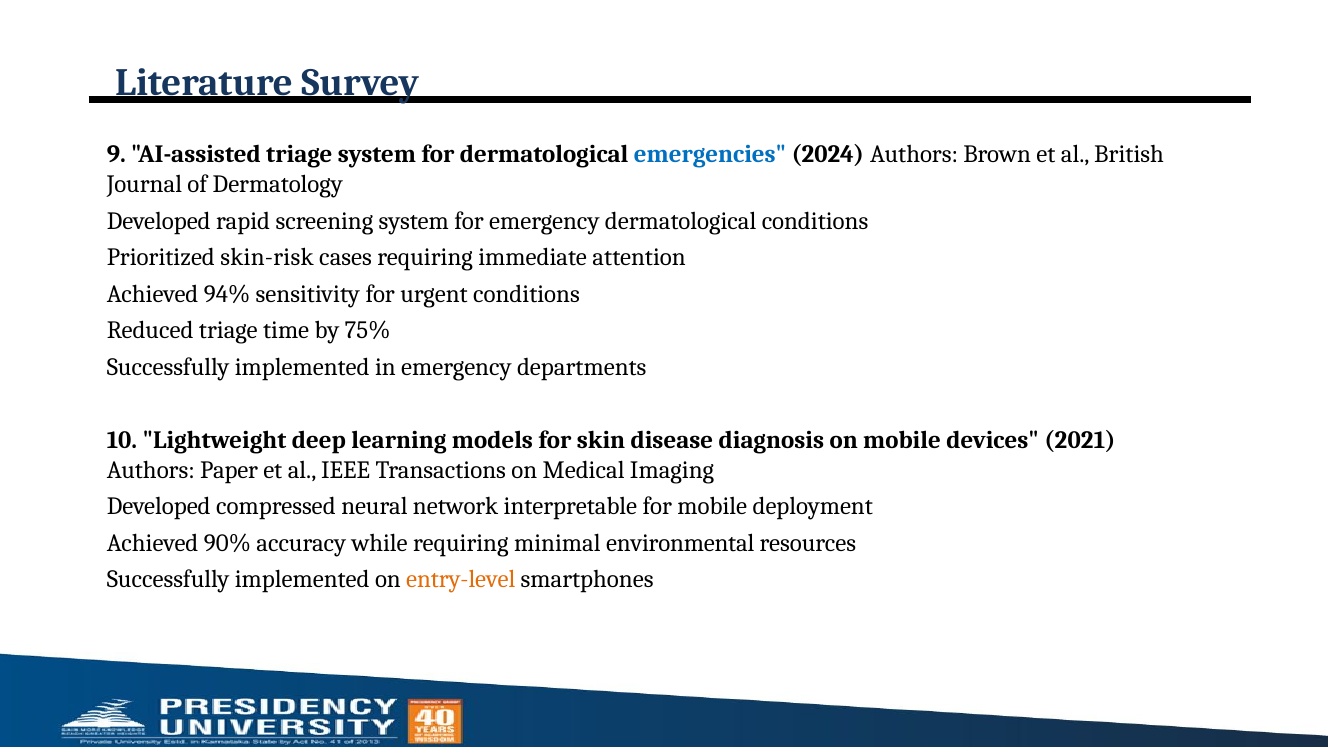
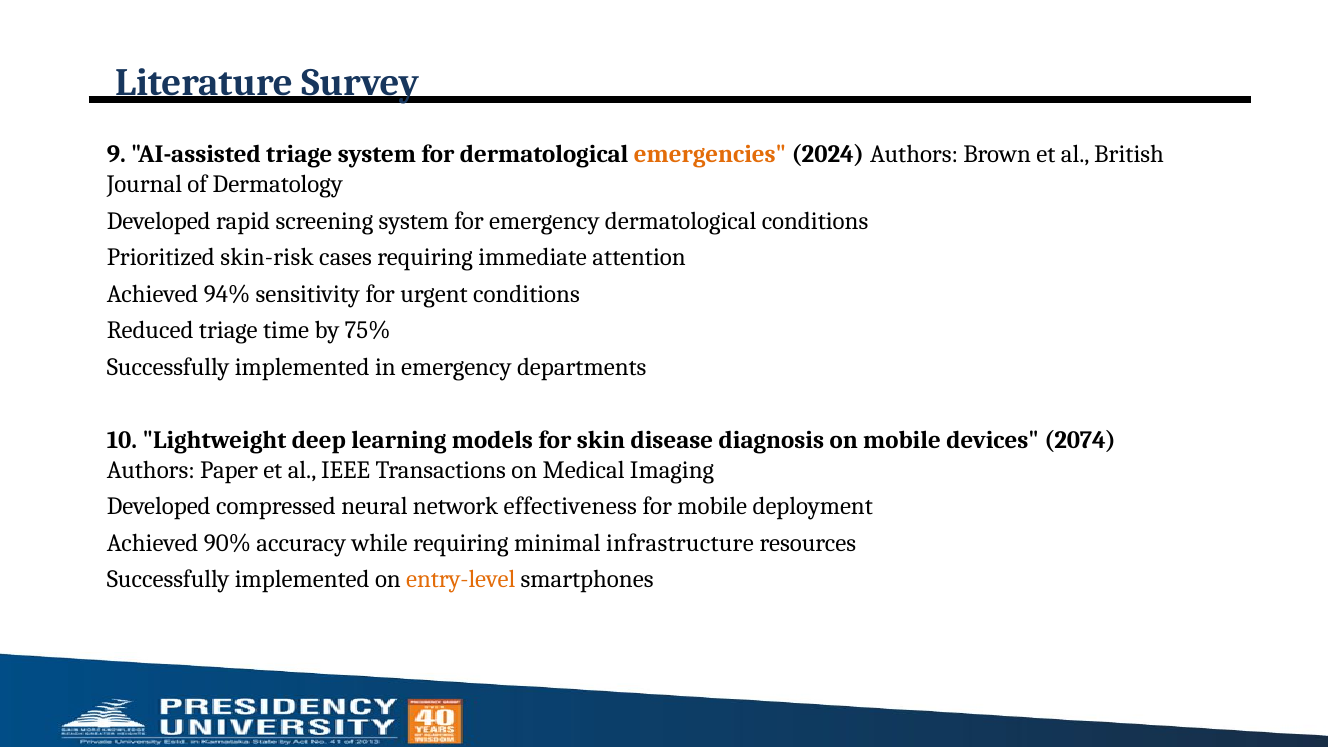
emergencies colour: blue -> orange (710, 154)
2021: 2021 -> 2074 (1080, 440)
interpretable: interpretable -> effectiveness (570, 506)
environmental: environmental -> infrastructure (680, 543)
